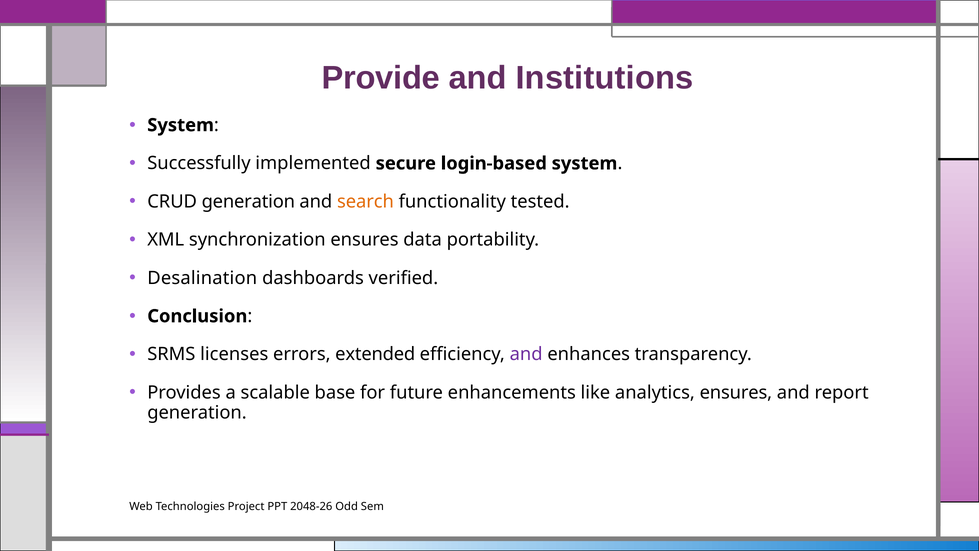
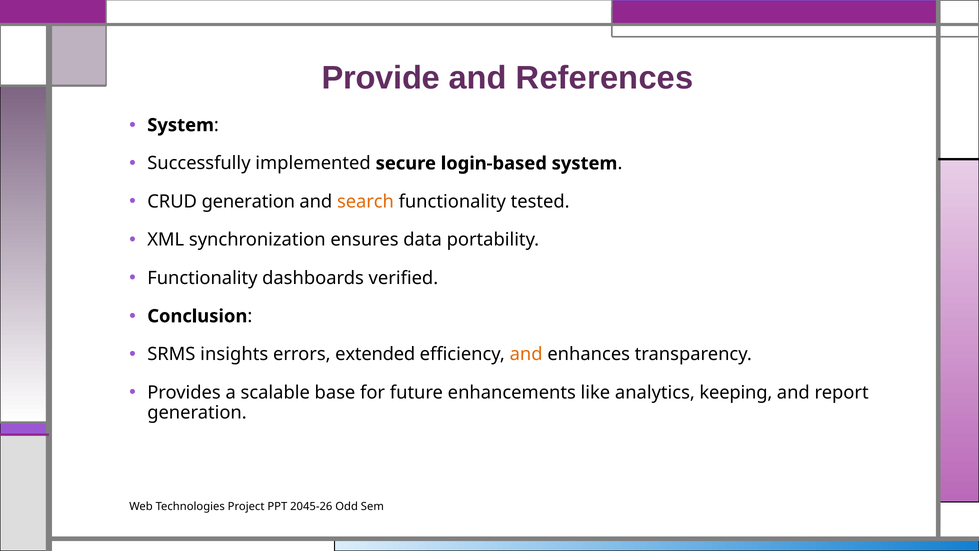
Institutions: Institutions -> References (605, 78)
Desalination: Desalination -> Functionality (202, 278)
licenses: licenses -> insights (234, 354)
and colour: purple -> orange (526, 354)
analytics ensures: ensures -> keeping (736, 393)
2048-26: 2048-26 -> 2045-26 (311, 507)
